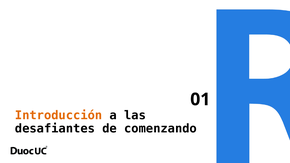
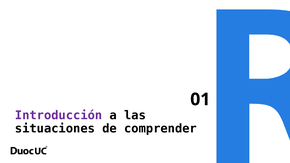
Introducción colour: orange -> purple (59, 116)
desafiantes: desafiantes -> situaciones (55, 129)
comenzando: comenzando -> comprender (160, 129)
